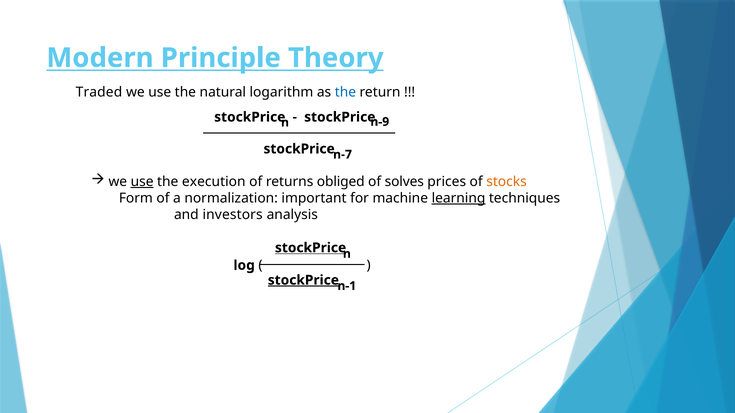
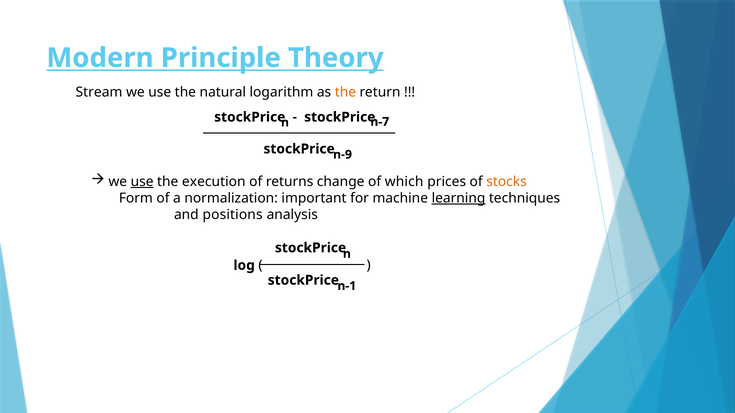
Traded: Traded -> Stream (99, 92)
the colour: blue -> orange (345, 92)
n-9: n-9 -> n-7 (380, 122)
n-7: n-7 -> n-9 (343, 155)
obliged: obliged -> change (341, 182)
solves: solves -> which (404, 182)
investors: investors -> positions (233, 215)
stockPrice underline: present -> none (311, 248)
stockPrice underline: present -> none (303, 280)
